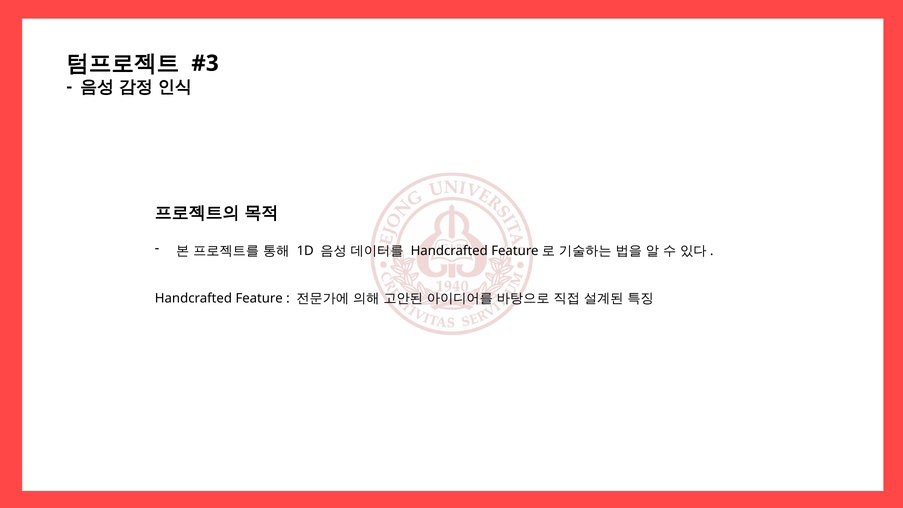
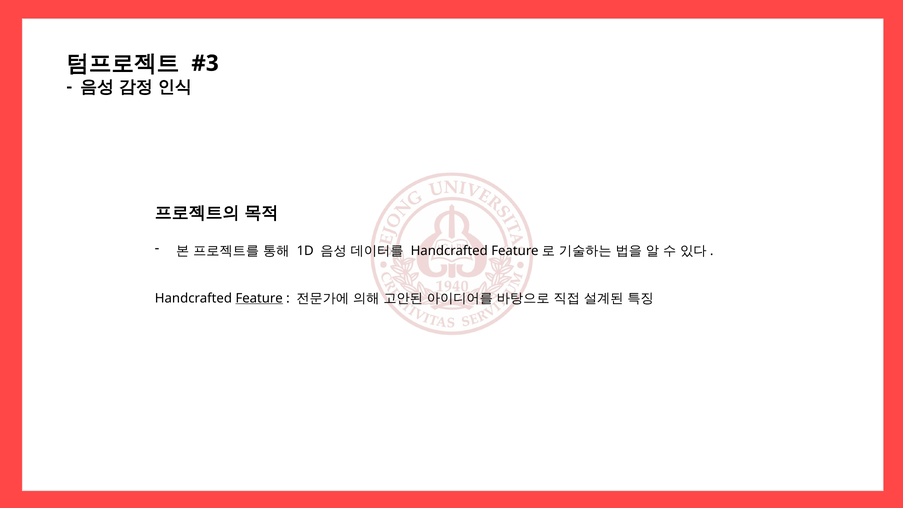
Feature underline: none -> present (259, 298)
